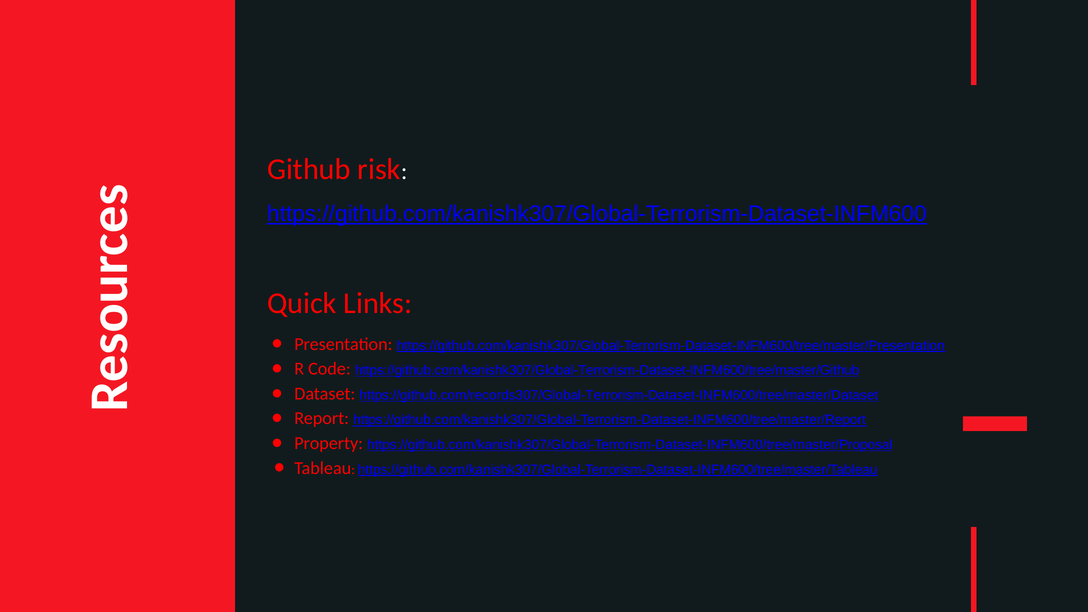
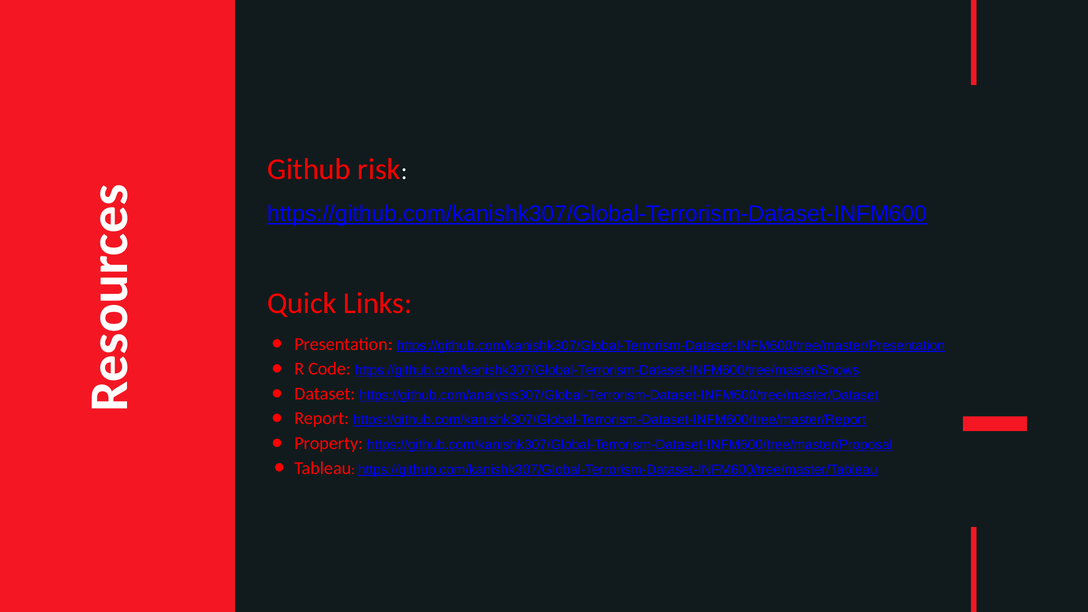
https://github.com/kanishk307/Global-Terrorism-Dataset-INFM600/tree/master/Github: https://github.com/kanishk307/Global-Terrorism-Dataset-INFM600/tree/master/Github -> https://github.com/kanishk307/Global-Terrorism-Dataset-INFM600/tree/master/Shows (607, 370)
https://github.com/records307/Global-Terrorism-Dataset-INFM600/tree/master/Dataset: https://github.com/records307/Global-Terrorism-Dataset-INFM600/tree/master/Dataset -> https://github.com/analysis307/Global-Terrorism-Dataset-INFM600/tree/master/Dataset (619, 395)
